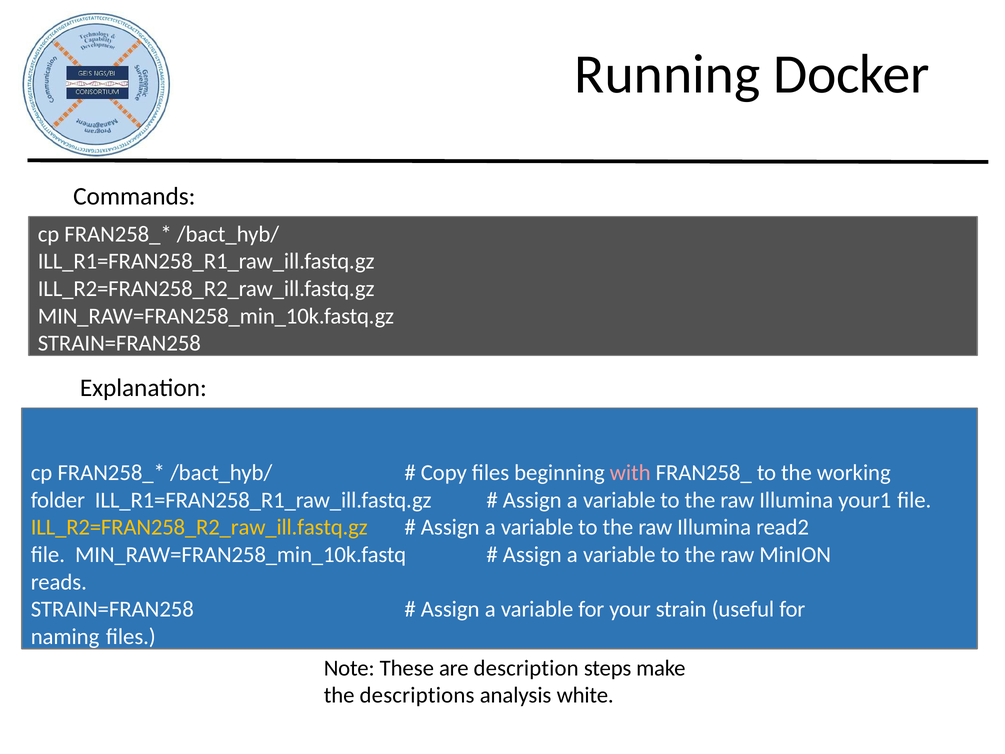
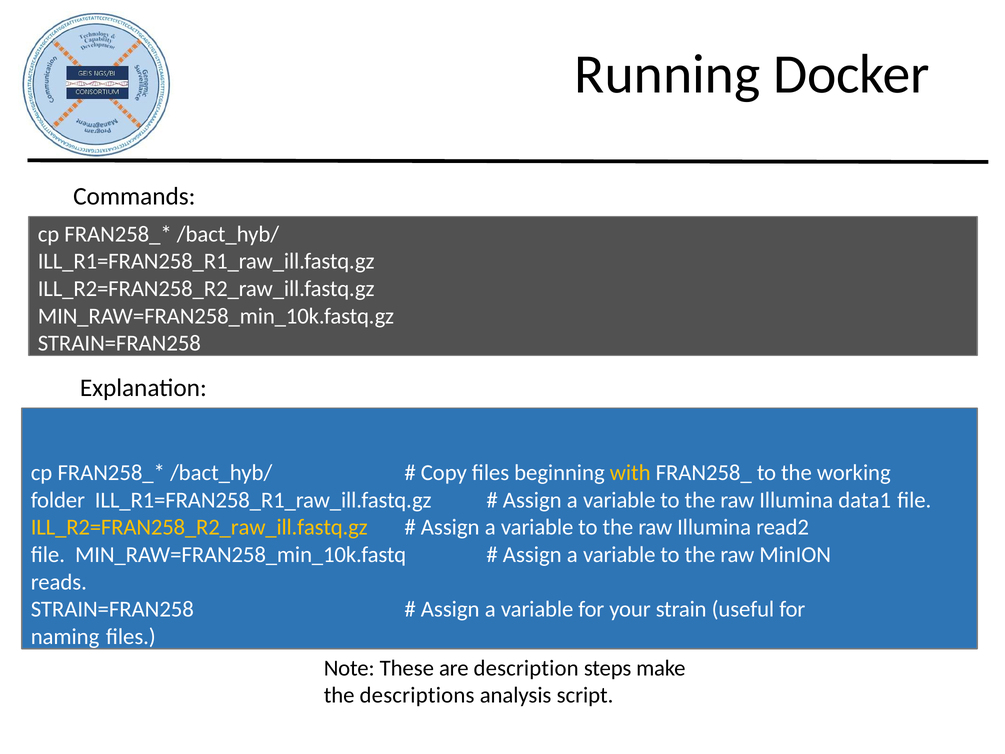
with colour: pink -> yellow (630, 473)
your1: your1 -> data1 (865, 500)
white: white -> script (585, 695)
